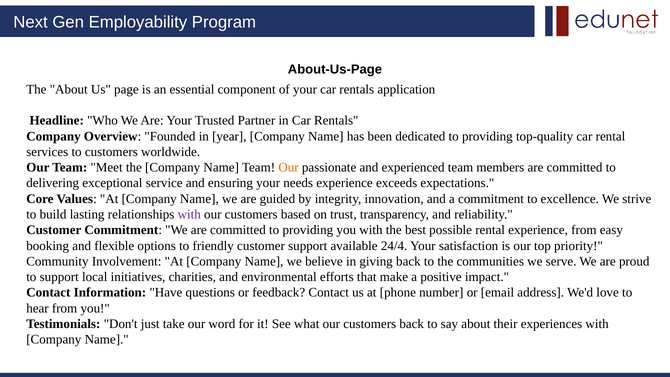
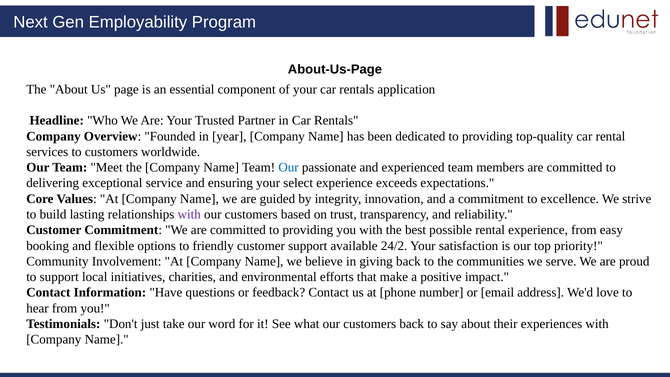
Our colour: orange -> blue (289, 167)
needs: needs -> select (298, 183)
24/4: 24/4 -> 24/2 (394, 246)
